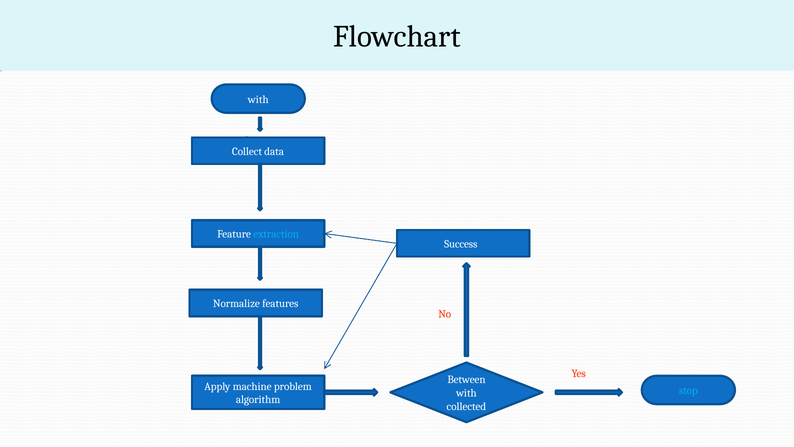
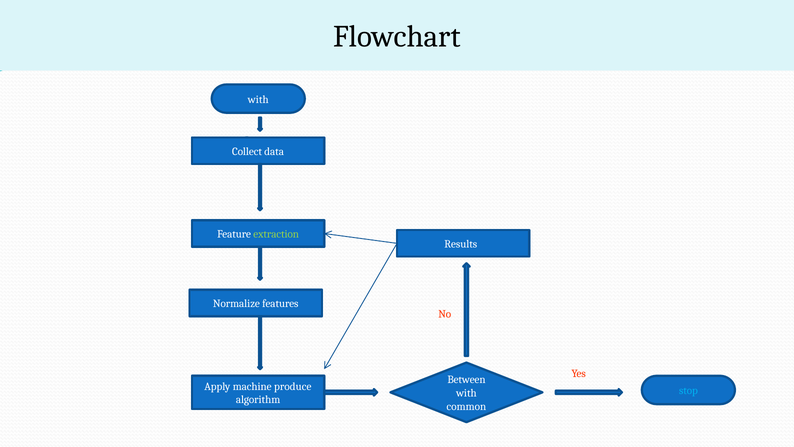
extraction colour: light blue -> light green (276, 234)
Success: Success -> Results (461, 244)
problem: problem -> produce (293, 386)
collected: collected -> common (466, 406)
